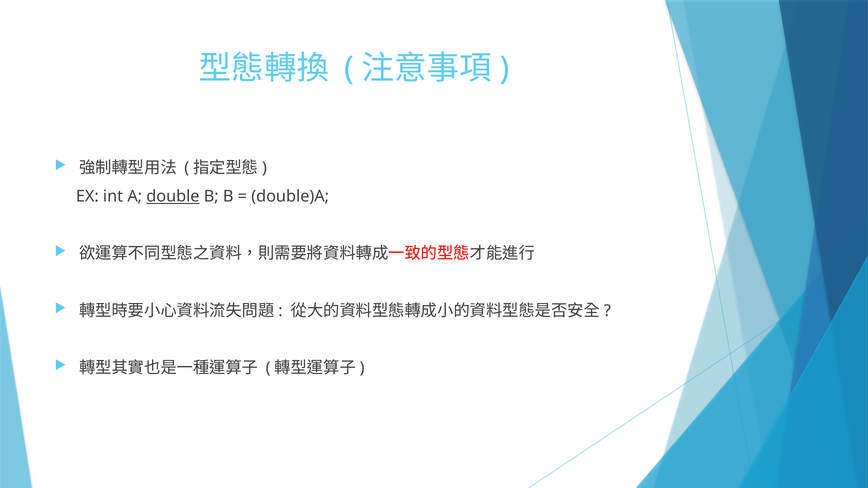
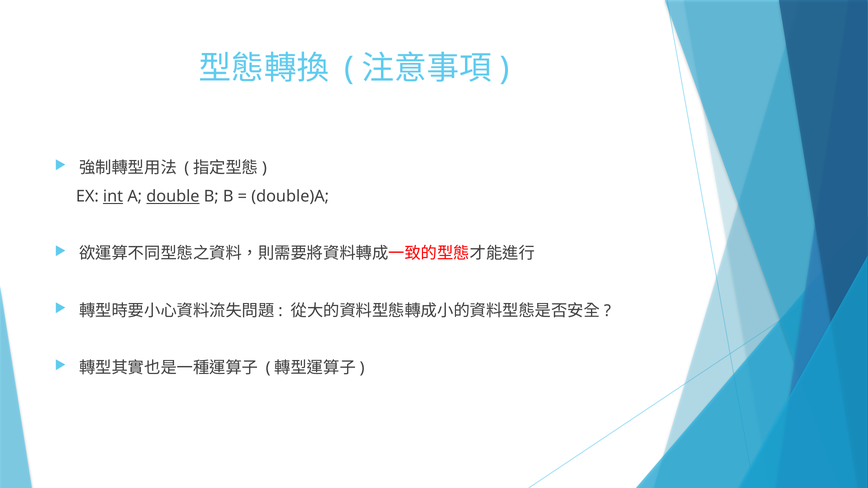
int underline: none -> present (113, 197)
